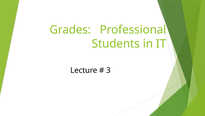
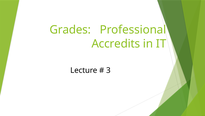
Students: Students -> Accredits (116, 43)
